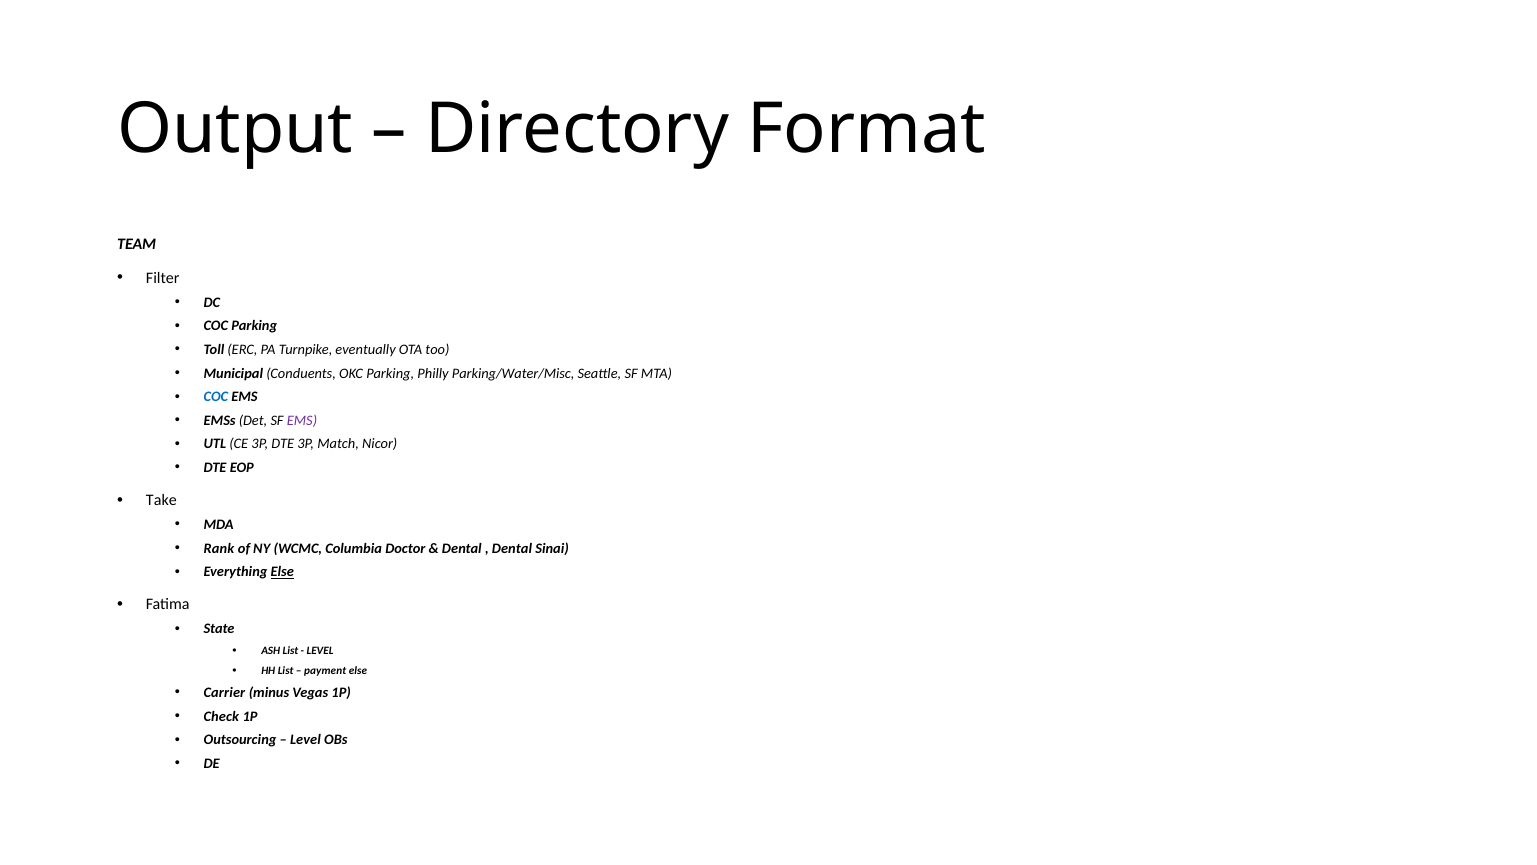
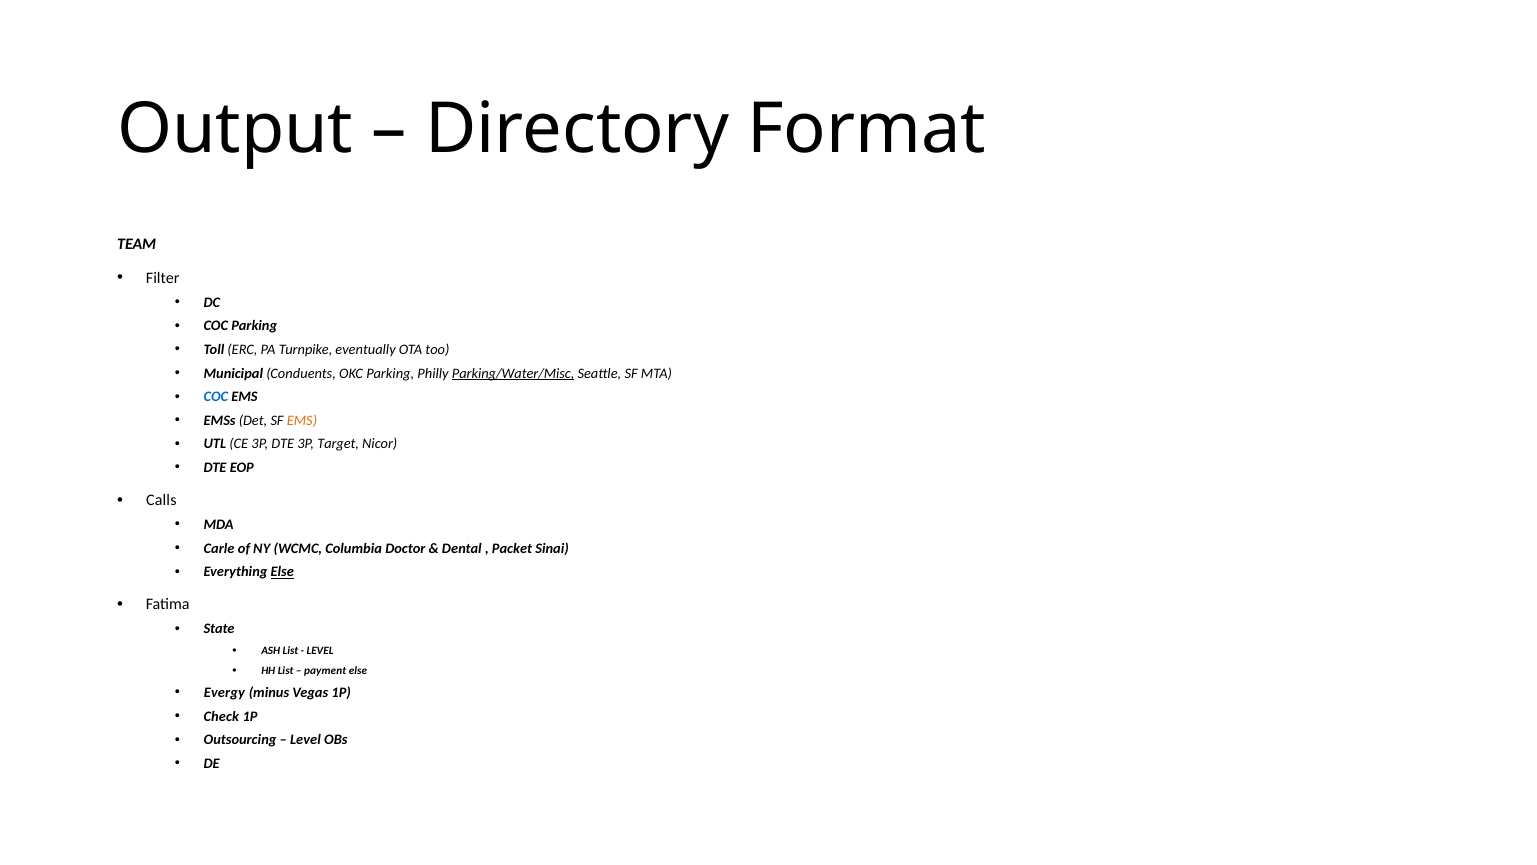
Parking/Water/Misc underline: none -> present (513, 373)
EMS colour: purple -> orange (302, 420)
Match: Match -> Target (338, 444)
Take: Take -> Calls (161, 500)
Rank: Rank -> Carle (219, 548)
Dental: Dental -> Packet (512, 548)
Carrier: Carrier -> Evergy (224, 692)
